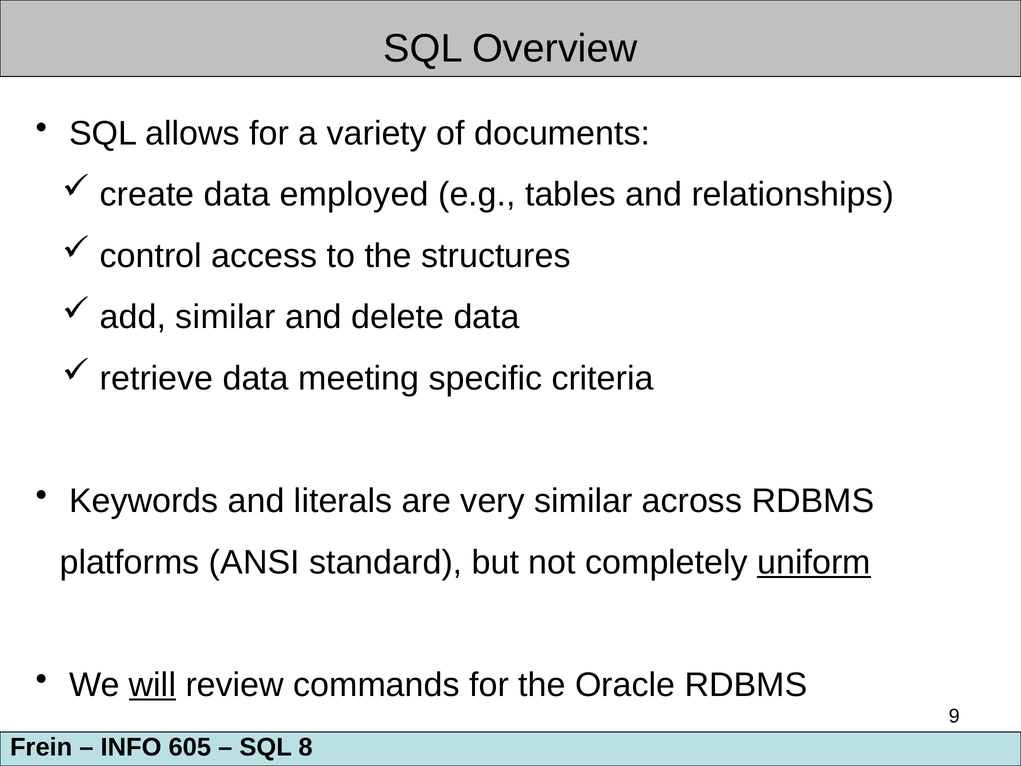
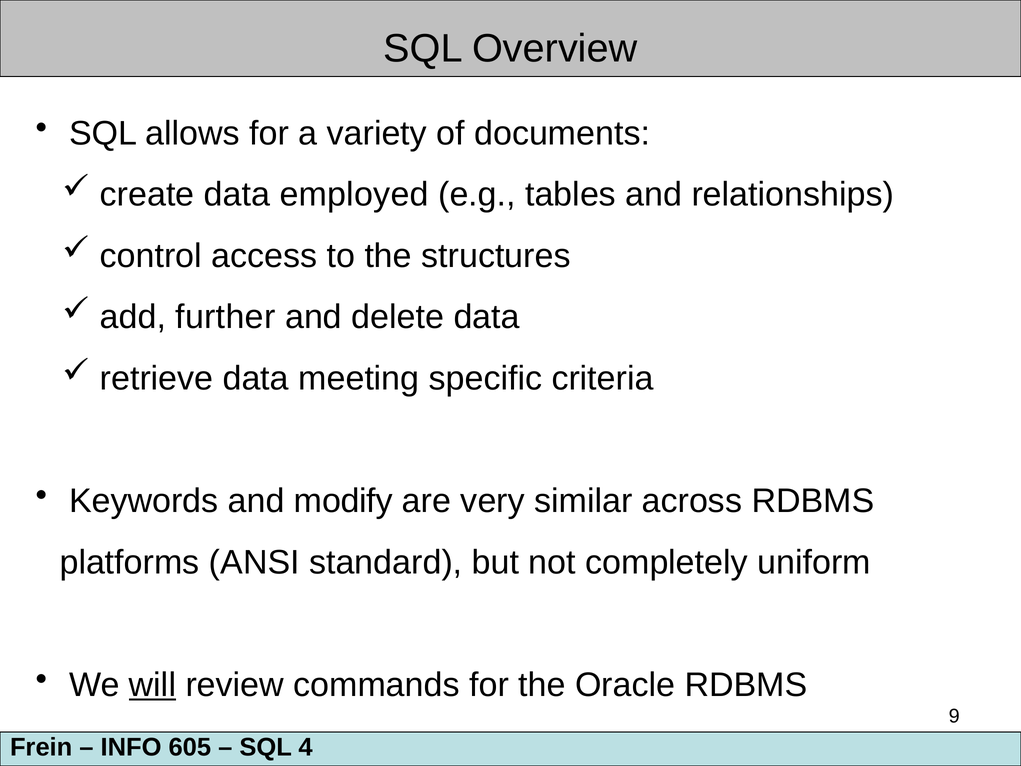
add similar: similar -> further (225, 317)
literals: literals -> modify (343, 501)
uniform underline: present -> none (814, 562)
8: 8 -> 4 (306, 747)
